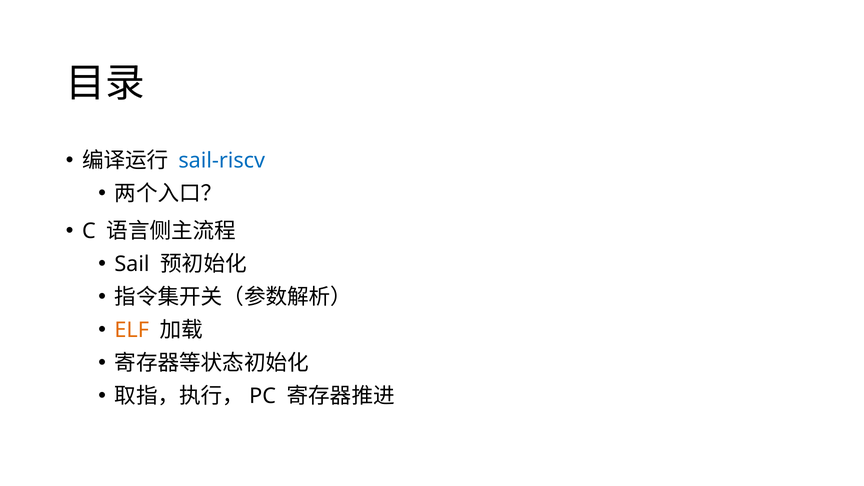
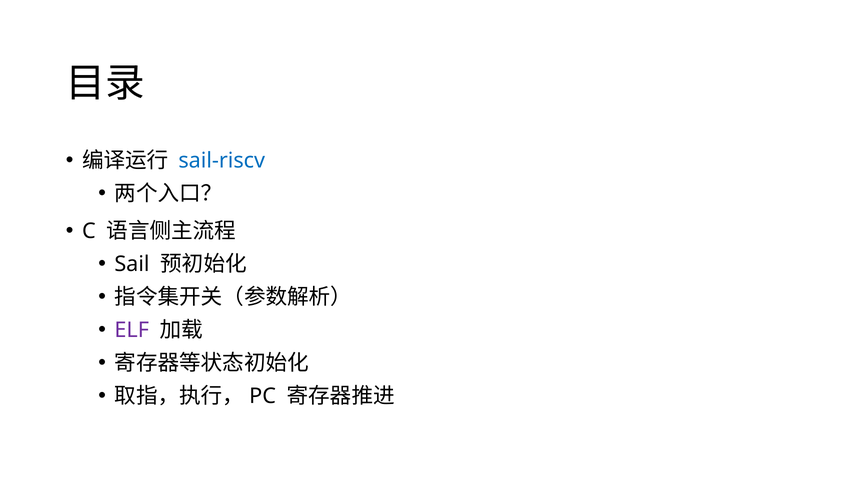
ELF colour: orange -> purple (132, 330)
